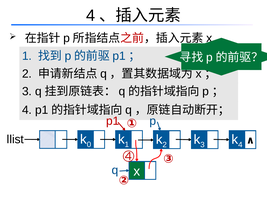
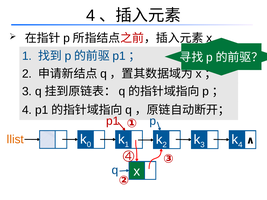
llist colour: black -> orange (15, 140)
